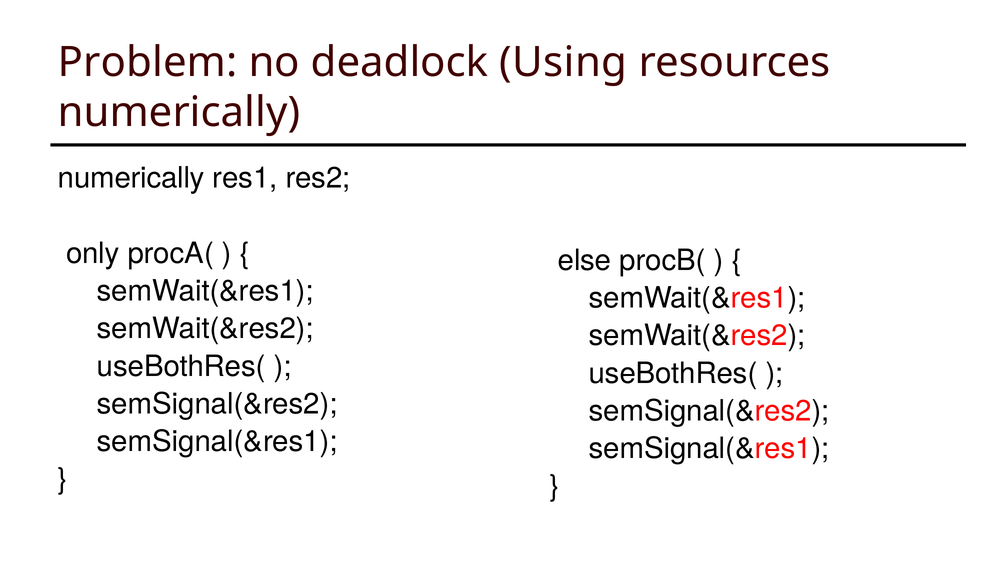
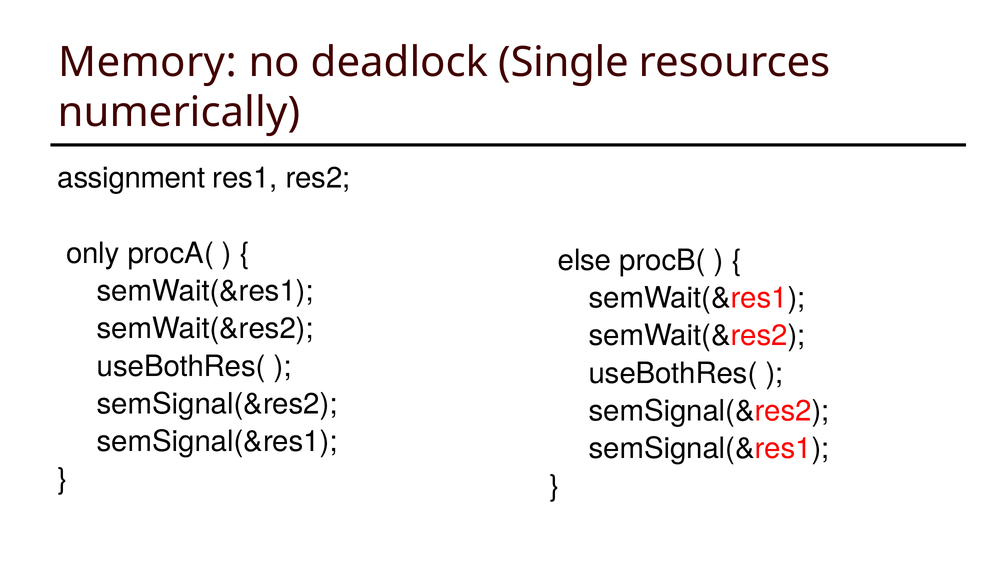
Problem: Problem -> Memory (148, 62)
Using: Using -> Single (564, 62)
numerically: numerically -> assignment (131, 178)
